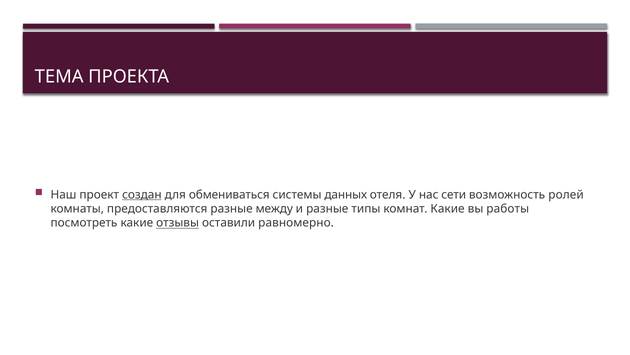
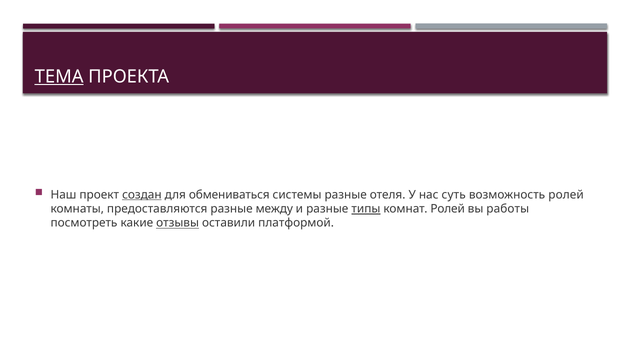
ТЕМА underline: none -> present (59, 77)
системы данных: данных -> разные (346, 194)
сети: сети -> суть (454, 194)
типы underline: none -> present (366, 209)
комнат Какие: Какие -> Ролей (448, 209)
равномерно: равномерно -> платформой (296, 223)
